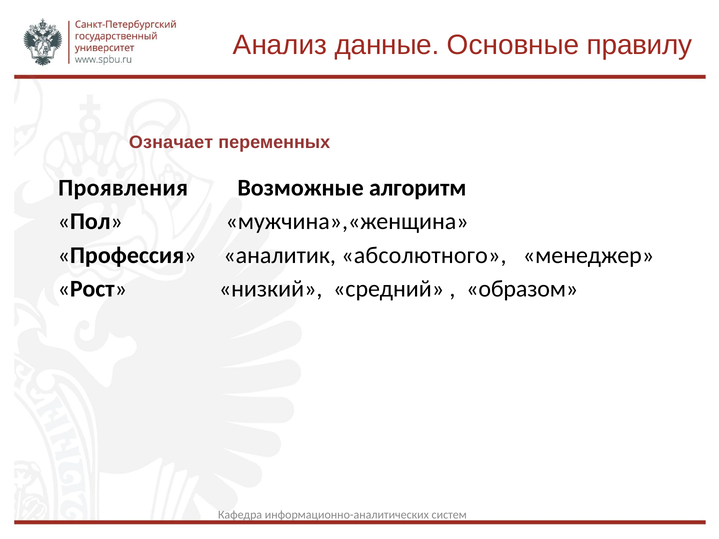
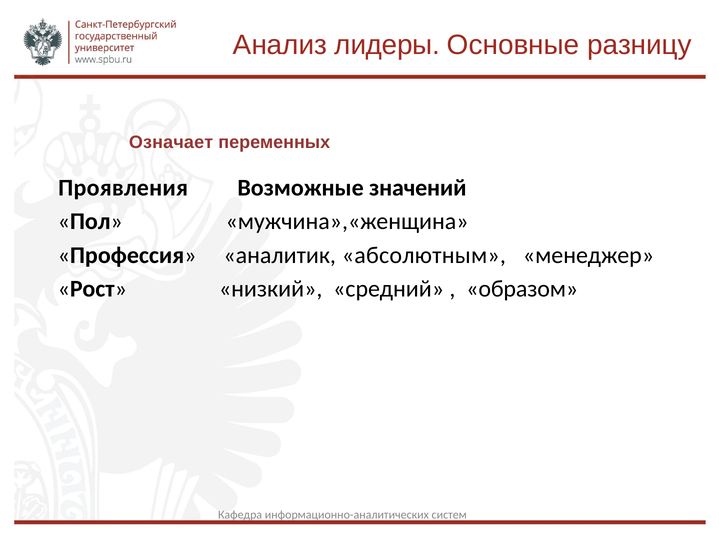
данные: данные -> лидеры (387, 45)
правилу: правилу -> разницу (639, 45)
алгоритм: алгоритм -> значений (418, 188)
абсолютного: абсолютного -> абсолютным (424, 255)
